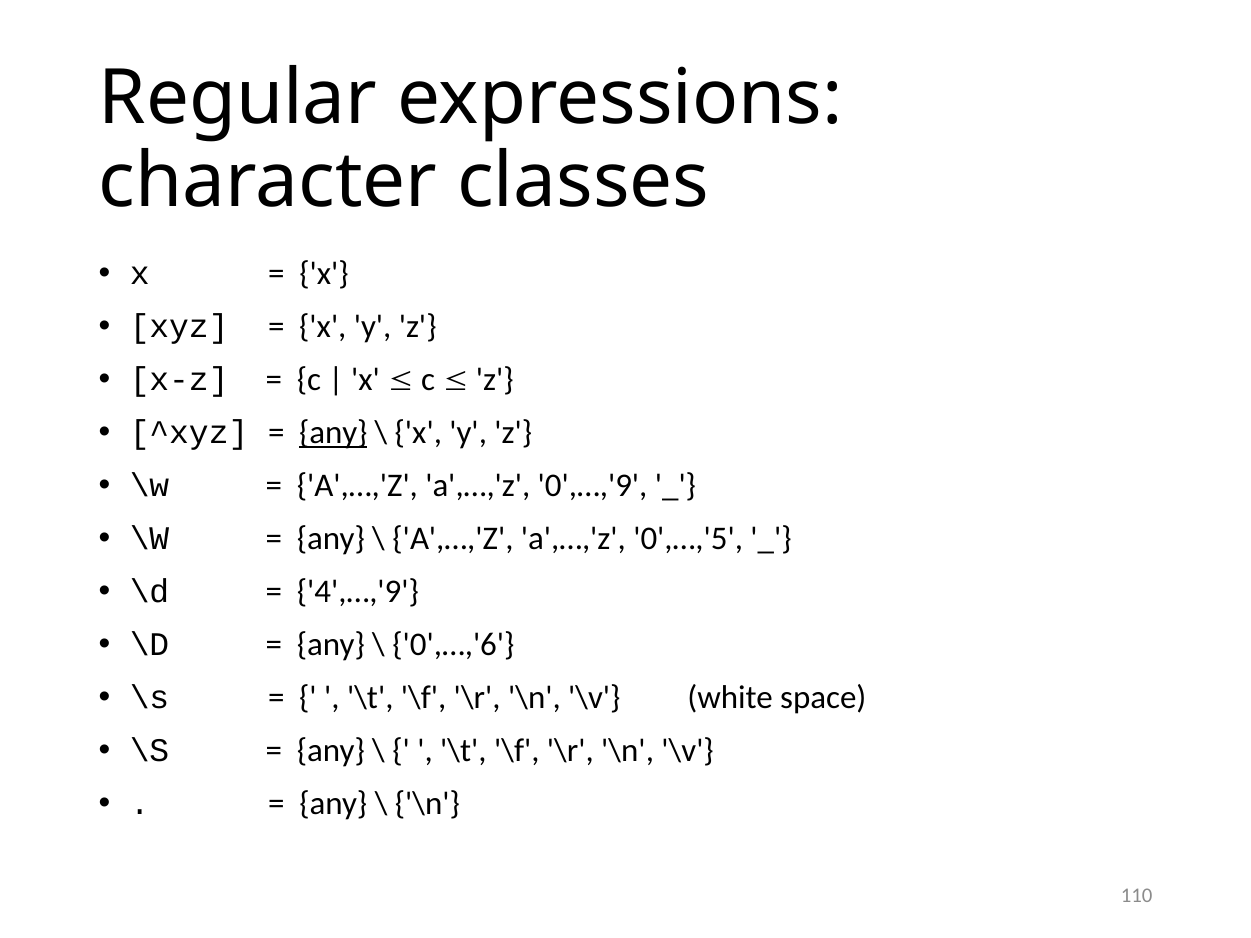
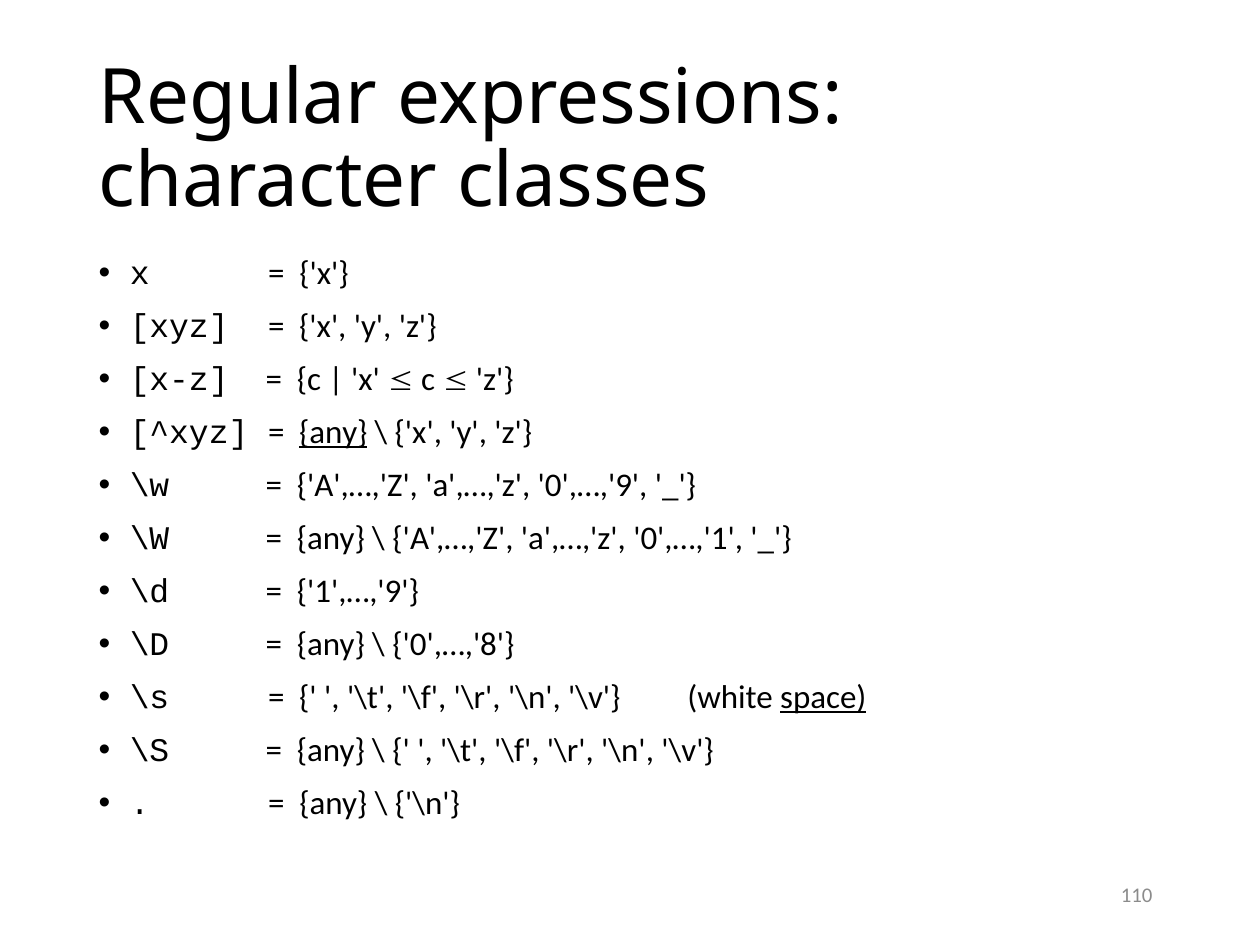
0',…,'5: 0',…,'5 -> 0',…,'1 (688, 539)
4',…,'9: 4',…,'9 -> 1',…,'9 (358, 592)
0',…,'6: 0',…,'6 -> 0',…,'8 (453, 645)
space underline: none -> present (823, 698)
